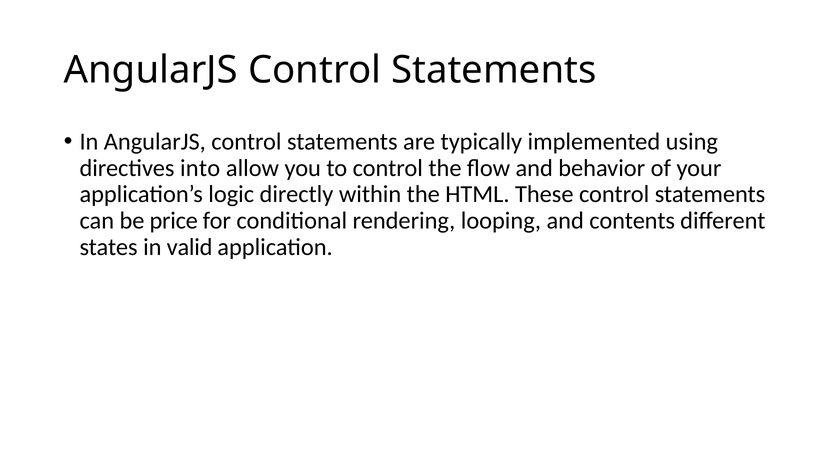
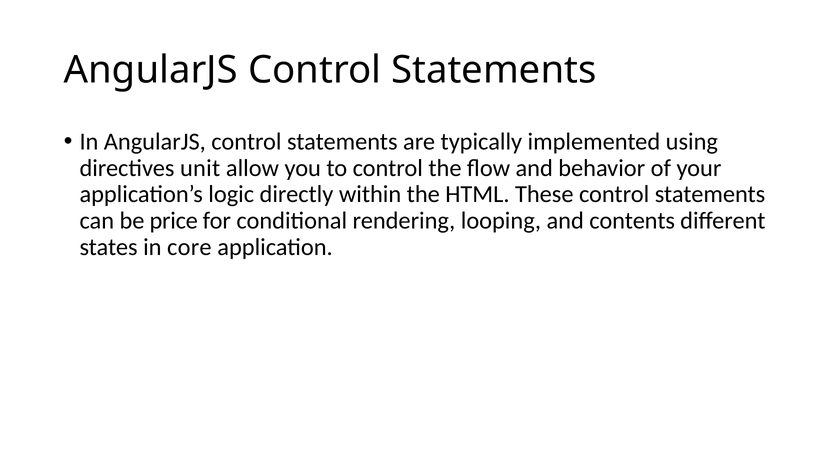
into: into -> unit (200, 168)
valid: valid -> core (189, 247)
